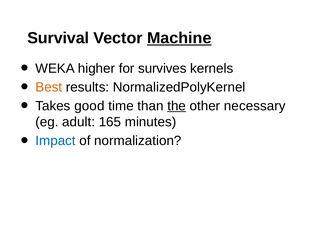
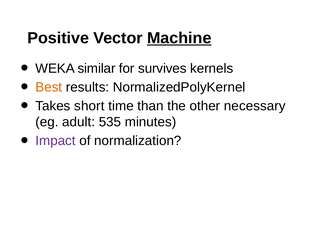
Survival: Survival -> Positive (58, 38)
higher: higher -> similar (97, 69)
good: good -> short (89, 106)
the underline: present -> none (177, 106)
165: 165 -> 535 (110, 122)
Impact colour: blue -> purple (56, 141)
